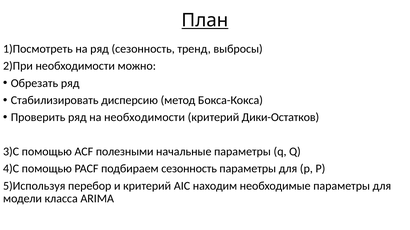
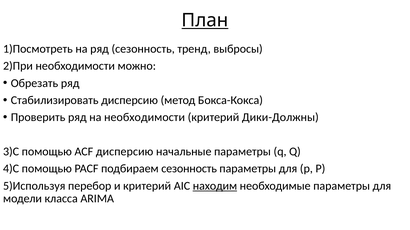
Дики-Остатков: Дики-Остатков -> Дики-Должны (280, 118)
ACF полезными: полезными -> дисперсию (125, 152)
находим underline: none -> present (215, 186)
